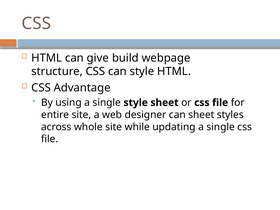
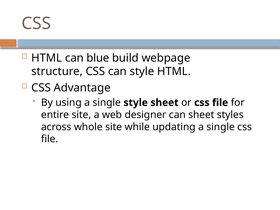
give: give -> blue (98, 58)
